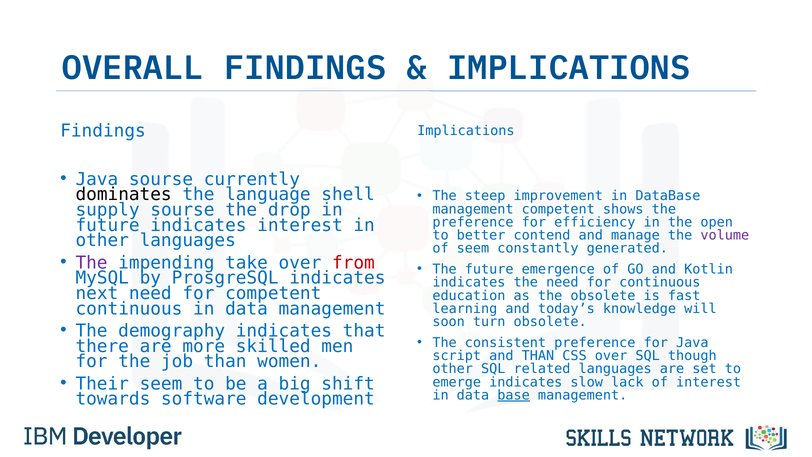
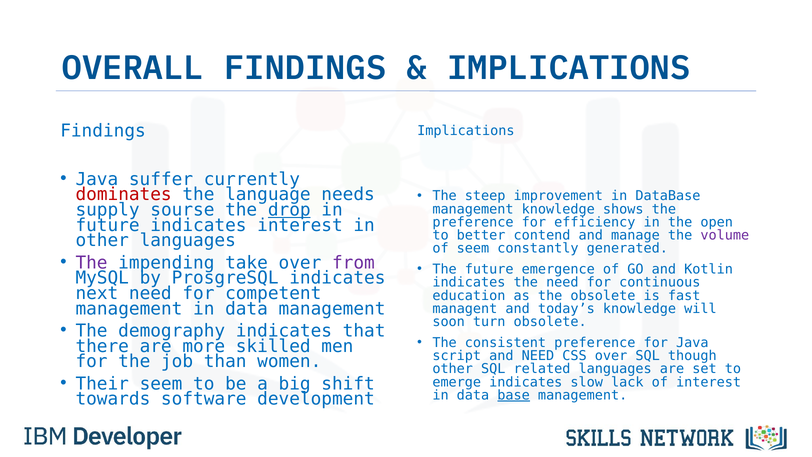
Java sourse: sourse -> suffer (161, 179)
dominates colour: black -> red (124, 194)
shell: shell -> needs (348, 194)
drop underline: none -> present (289, 210)
management competent: competent -> knowledge (558, 209)
from colour: red -> purple (353, 263)
continuous: continuous -> management (129, 309)
learning: learning -> managent (465, 309)
and THAN: THAN -> NEED (538, 356)
